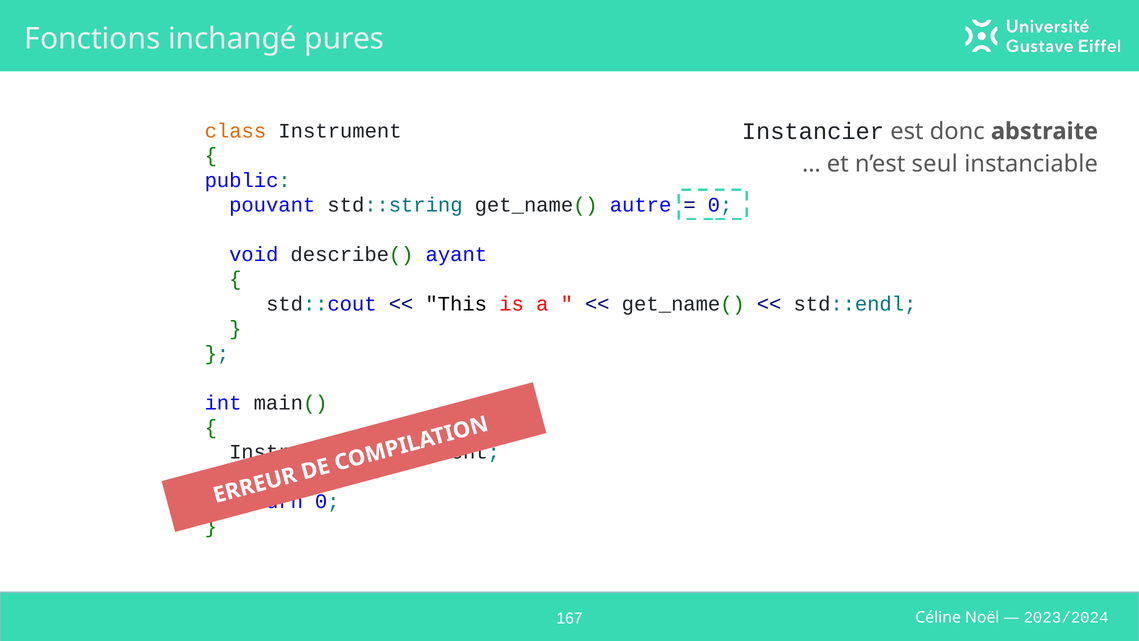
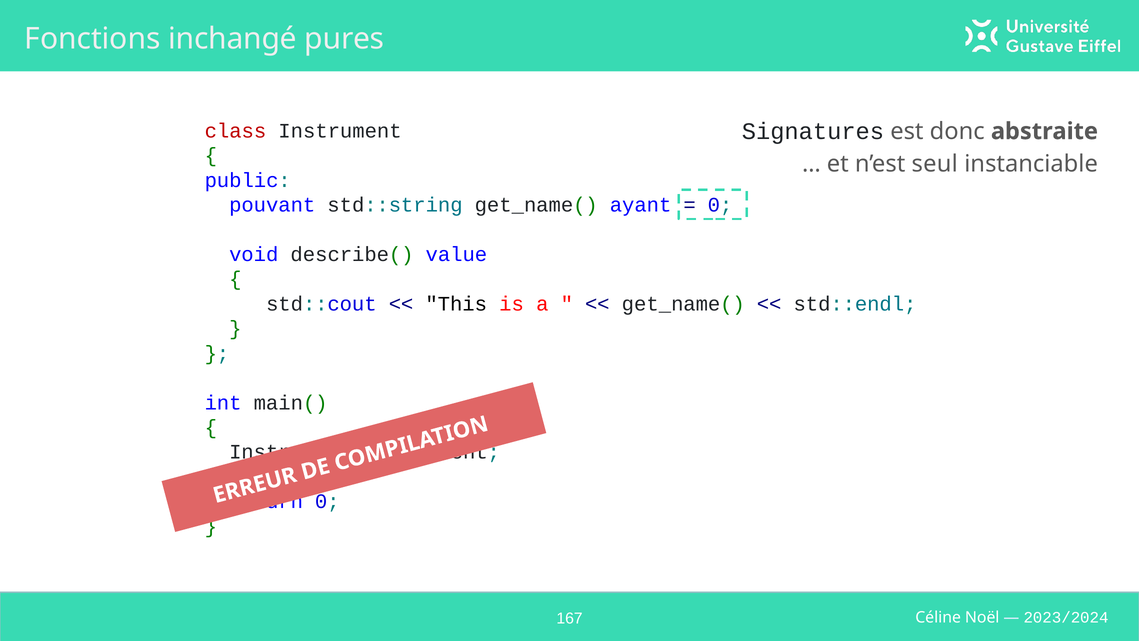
Instancier: Instancier -> Signatures (813, 131)
class colour: orange -> red (235, 131)
autre: autre -> ayant (641, 205)
ayant: ayant -> value (456, 254)
